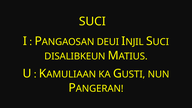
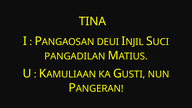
SUCI: SUCI -> TINA (92, 21)
DISALIBKEUN: DISALIBKEUN -> PANGADILAN (75, 56)
